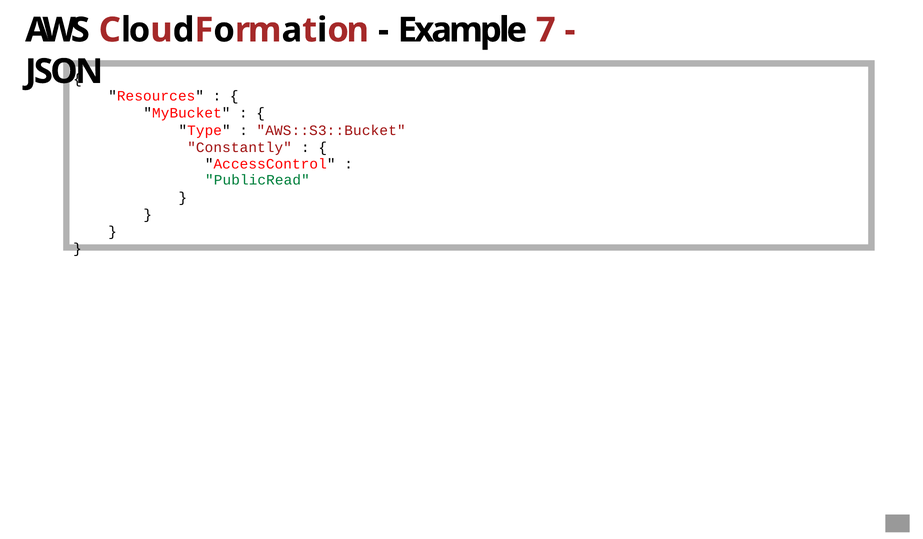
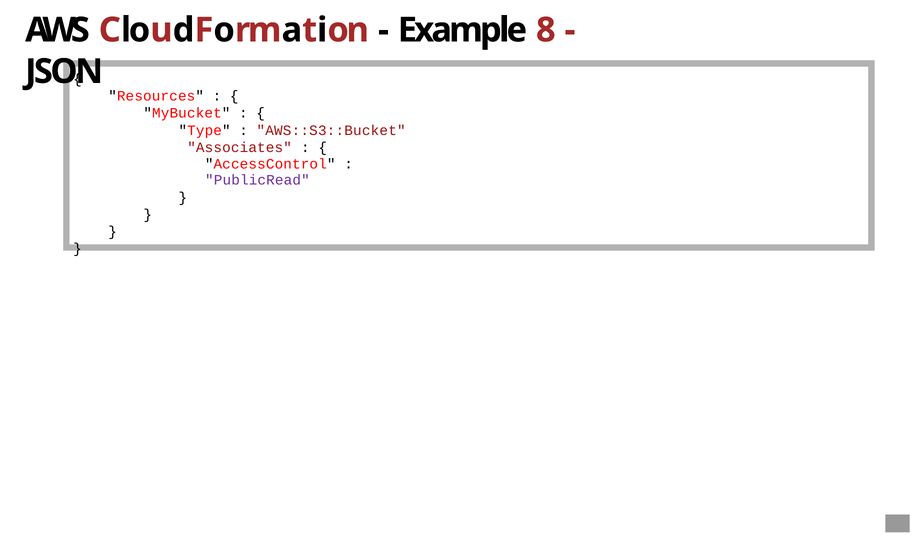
7: 7 -> 8 (546, 30)
Constantly: Constantly -> Associates (240, 147)
PublicRead colour: green -> purple (257, 180)
